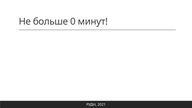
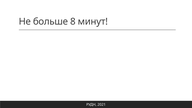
0: 0 -> 8 (73, 22)
